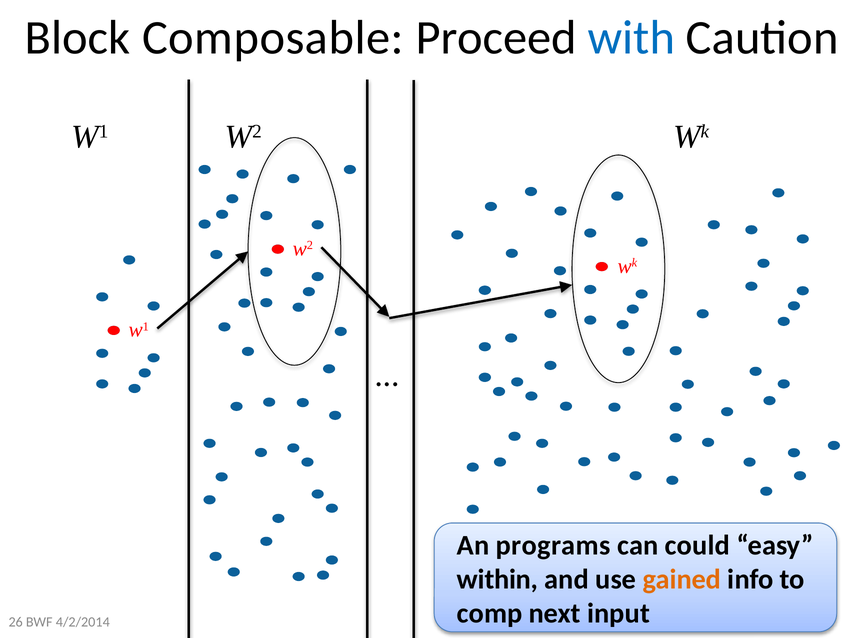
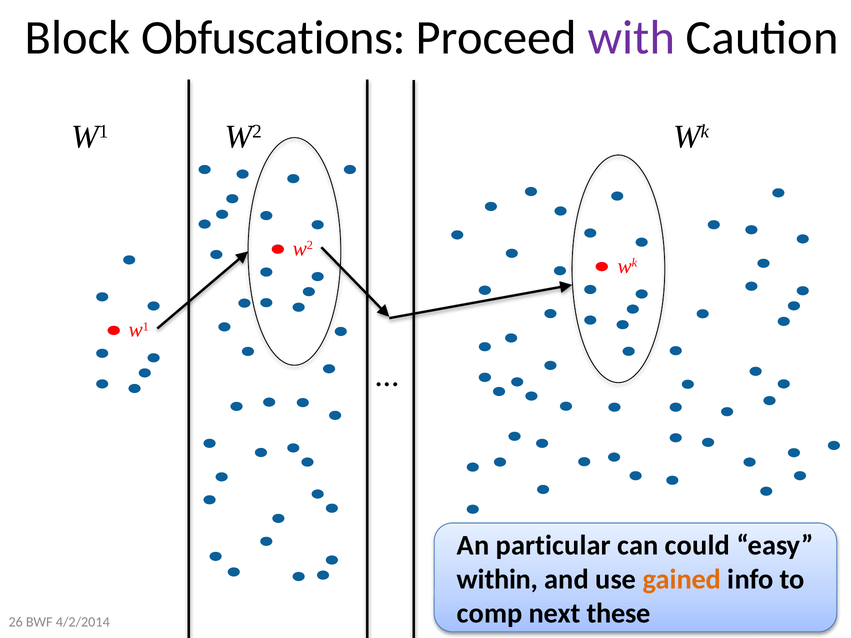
Composable: Composable -> Obfuscations (273, 38)
with colour: blue -> purple (631, 38)
programs: programs -> particular (553, 546)
input: input -> these (619, 614)
